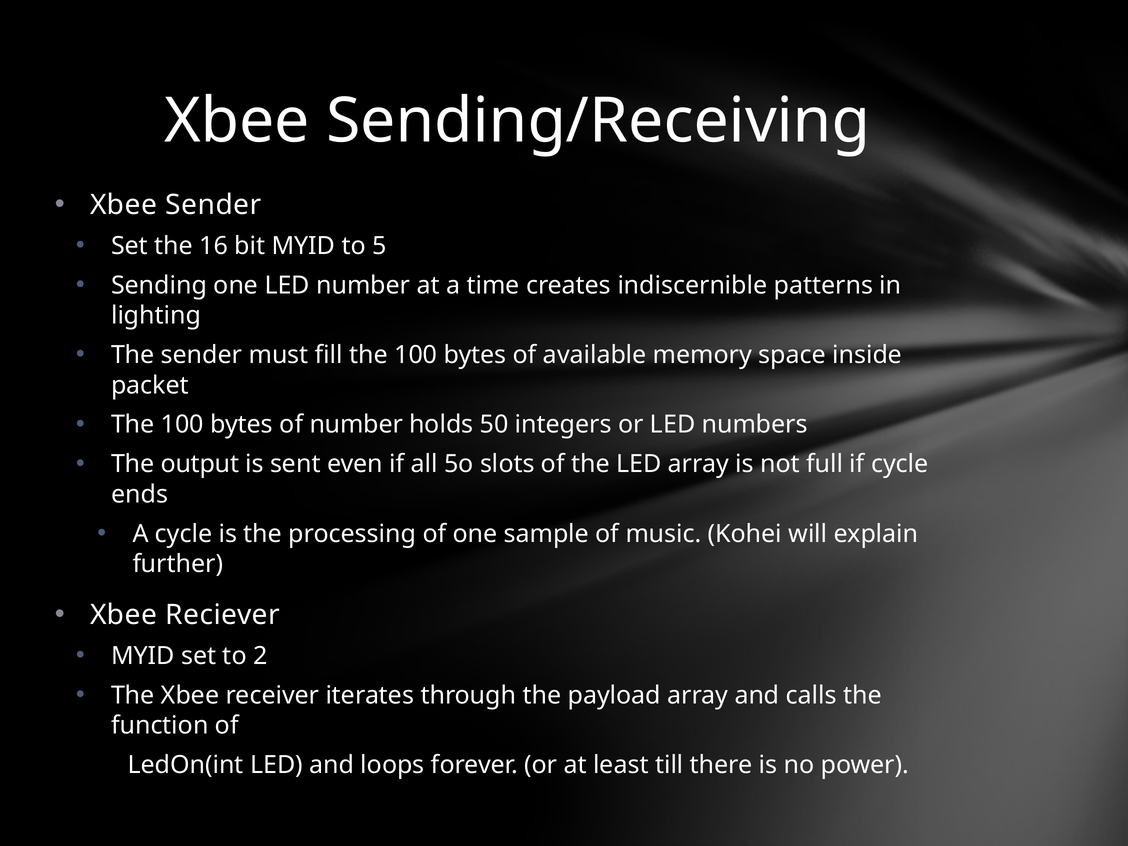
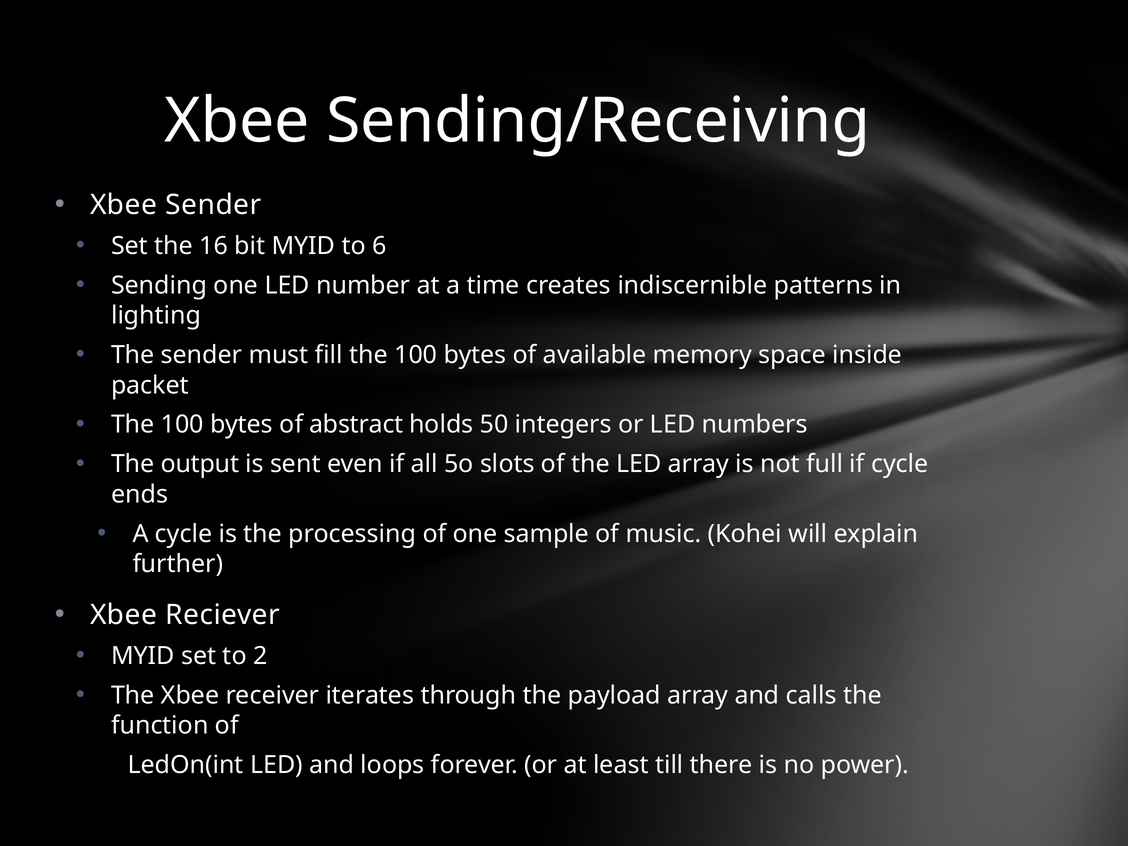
5: 5 -> 6 (379, 246)
of number: number -> abstract (356, 425)
